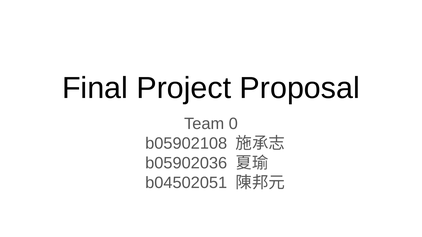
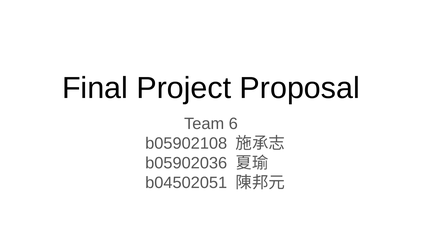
0: 0 -> 6 (233, 124)
